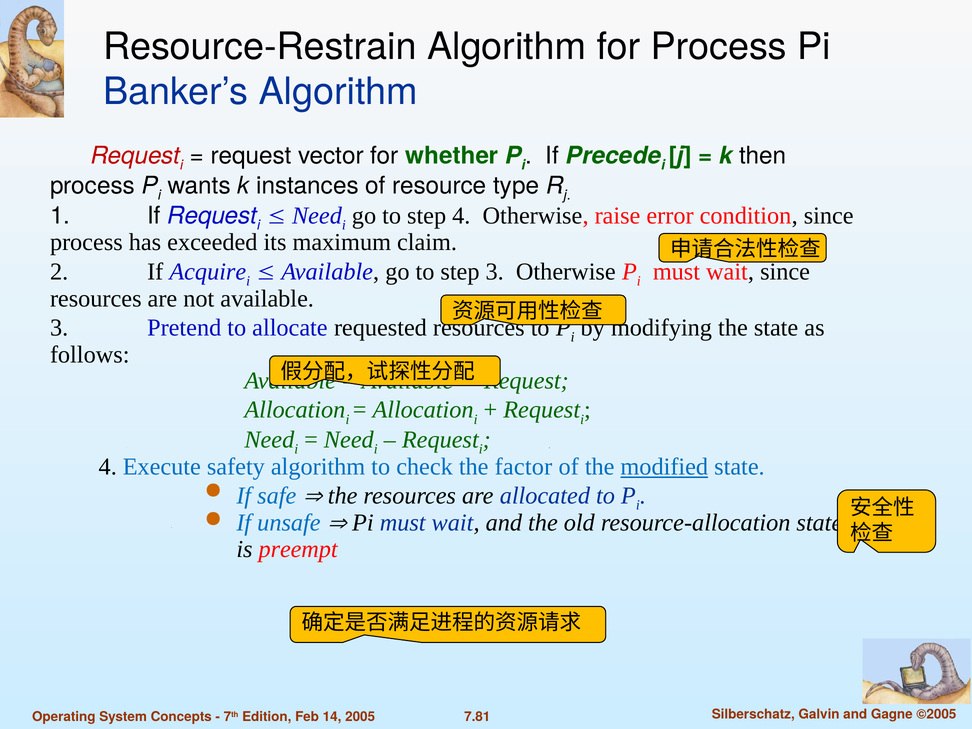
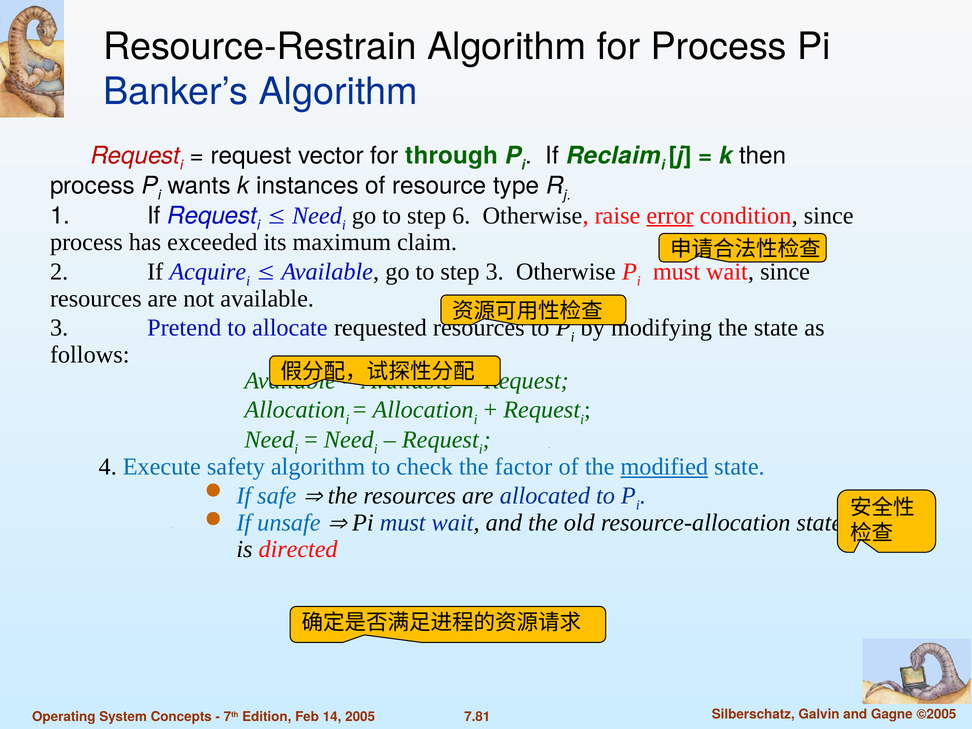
whether: whether -> through (452, 156)
Precede: Precede -> Reclaim (613, 156)
step 4: 4 -> 6 (461, 216)
error underline: none -> present (670, 216)
preempt: preempt -> directed (298, 549)
